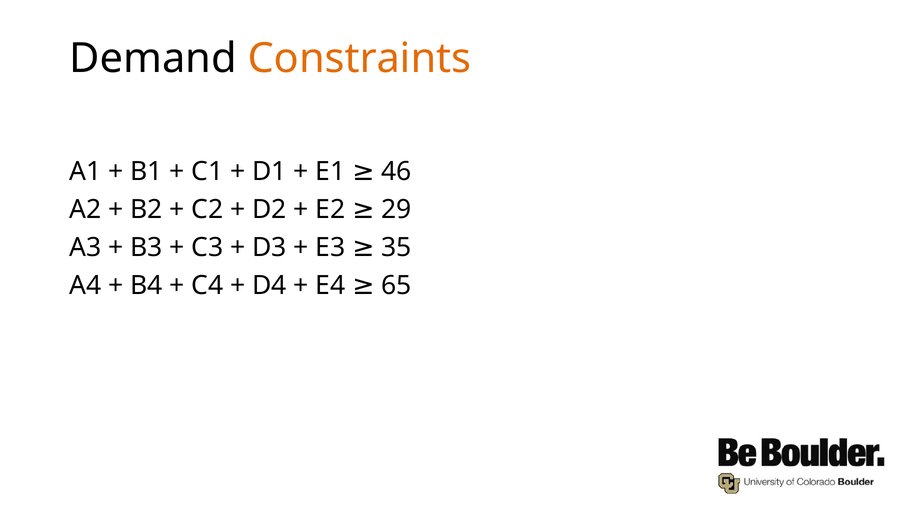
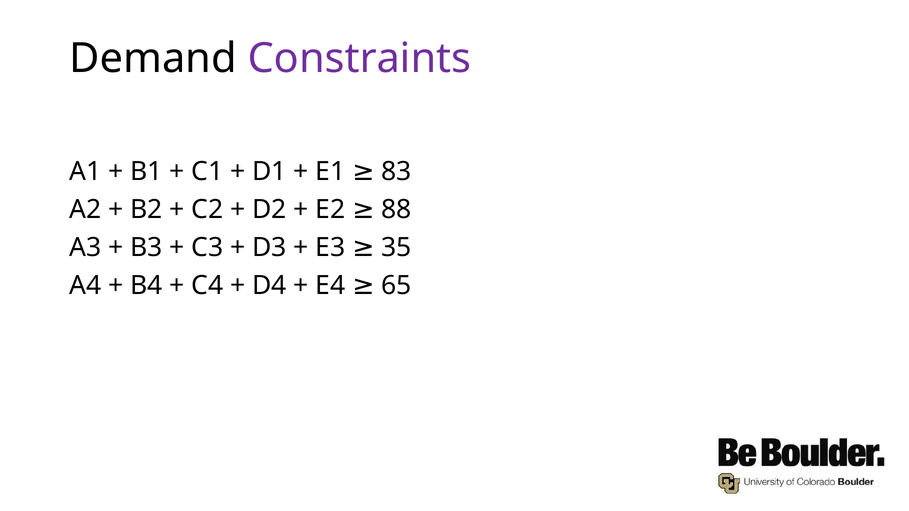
Constraints colour: orange -> purple (359, 59)
46: 46 -> 83 (396, 172)
29: 29 -> 88 (396, 210)
